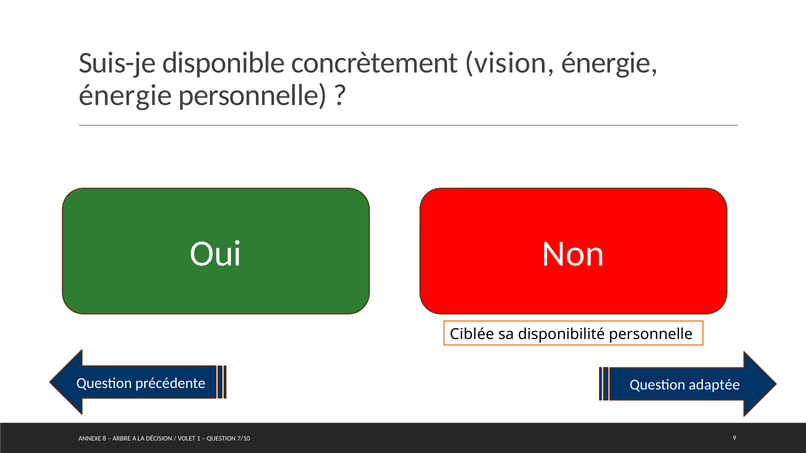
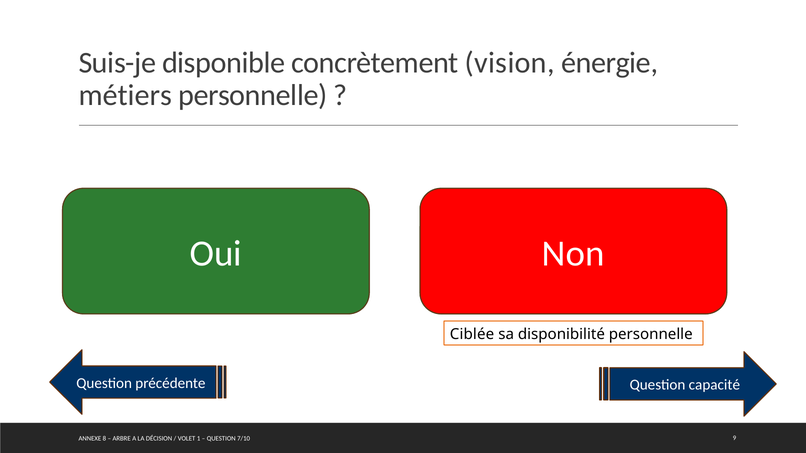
énergie: énergie -> métiers (125, 95)
adaptée: adaptée -> capacité (714, 385)
